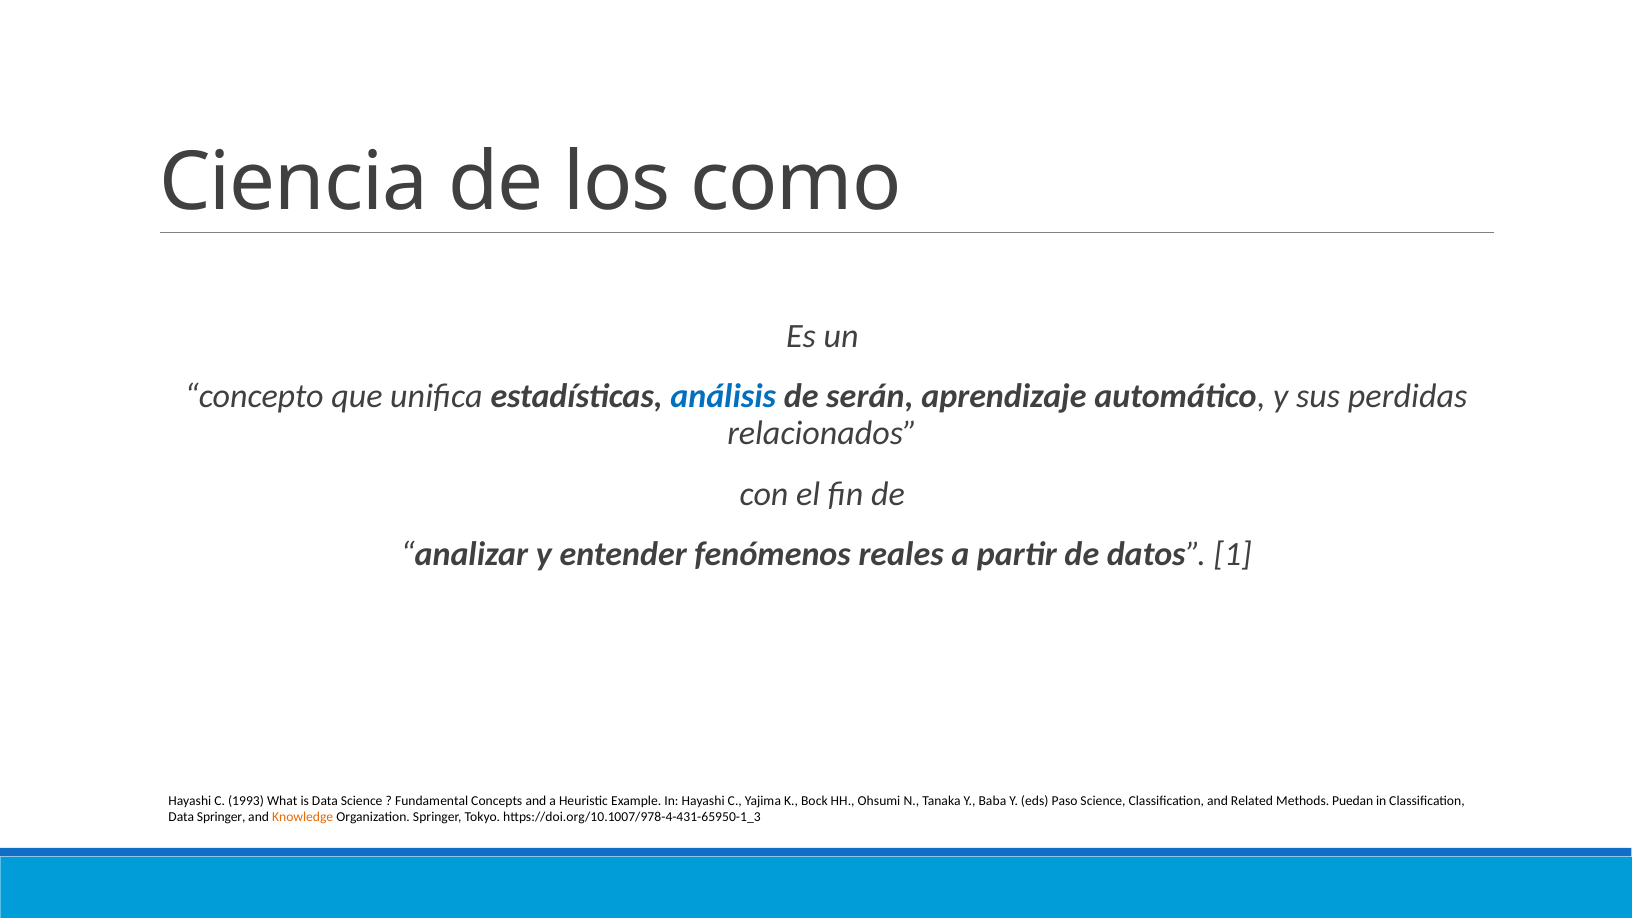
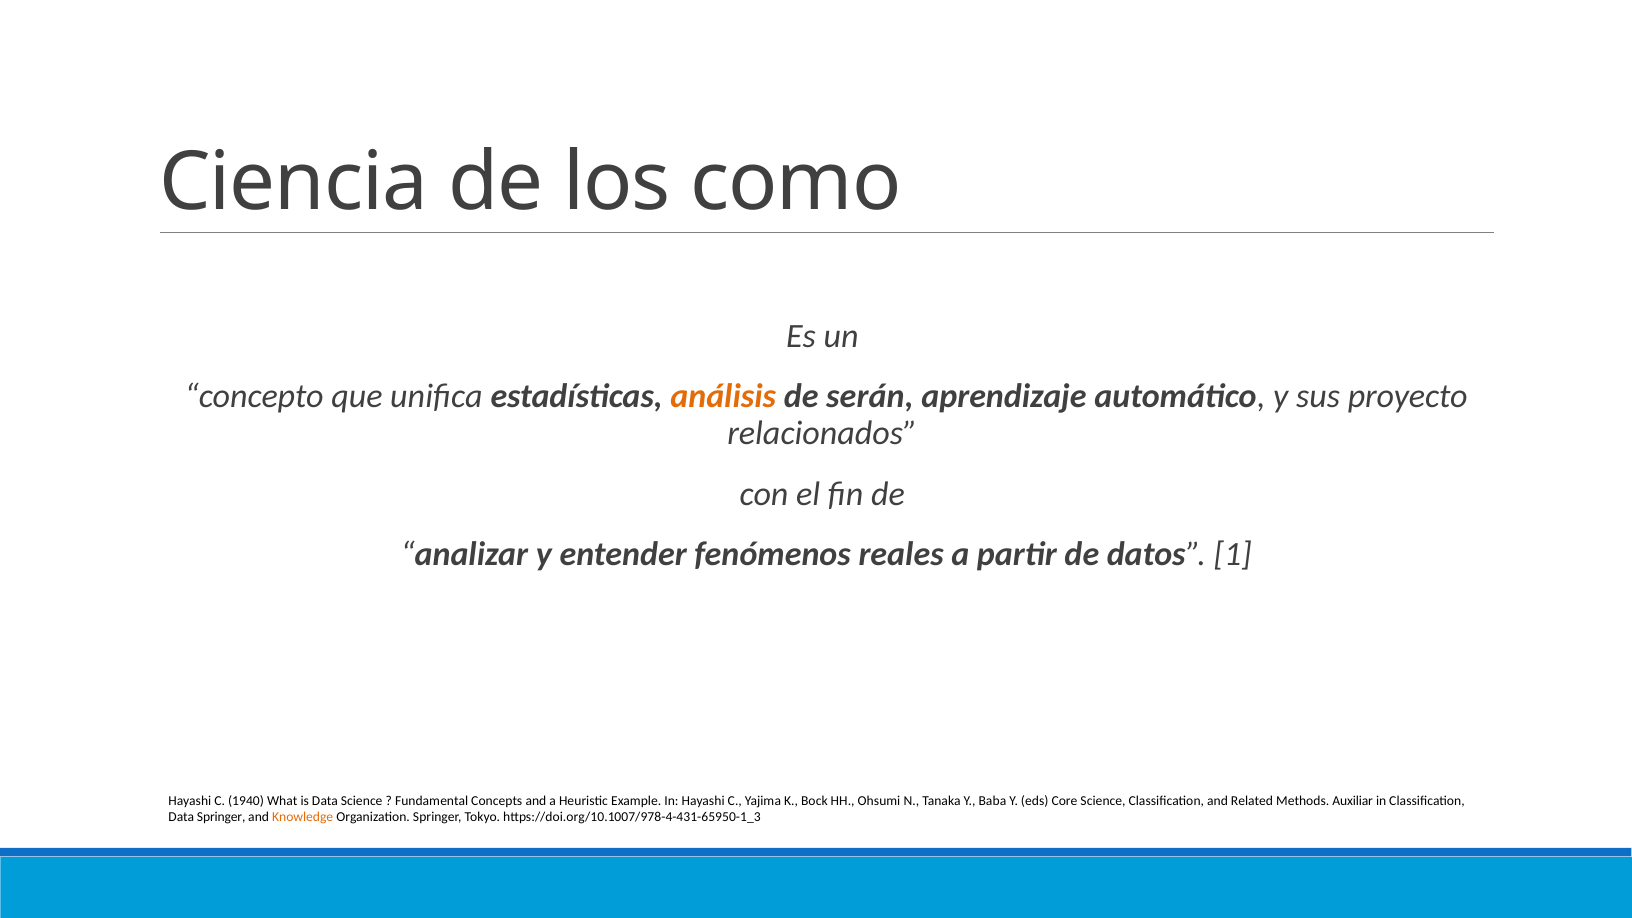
análisis colour: blue -> orange (723, 397)
perdidas: perdidas -> proyecto (1408, 397)
1993: 1993 -> 1940 (246, 801)
Paso: Paso -> Core (1064, 801)
Puedan: Puedan -> Auxiliar (1353, 801)
